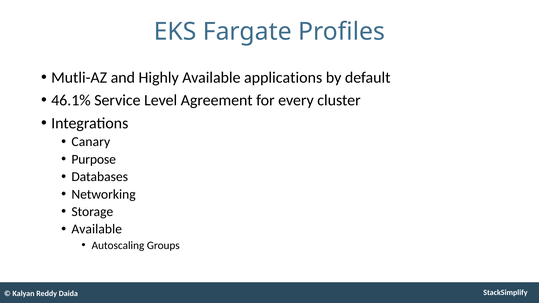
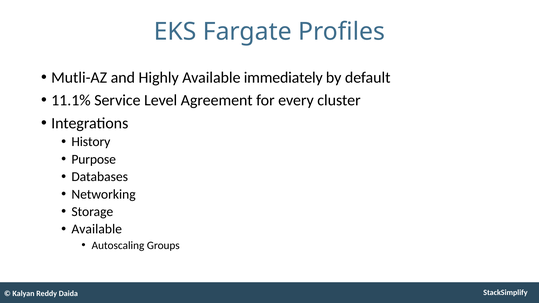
applications: applications -> immediately (283, 78)
46.1%: 46.1% -> 11.1% (71, 100)
Canary: Canary -> History (91, 142)
